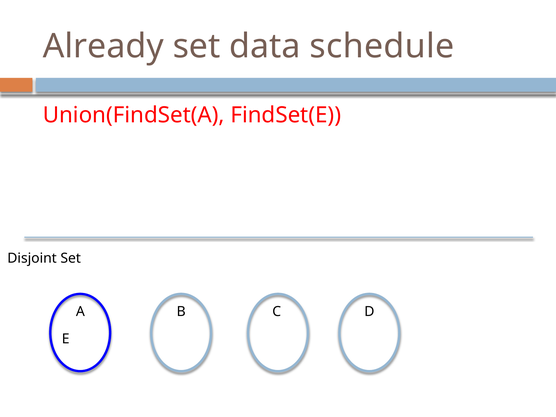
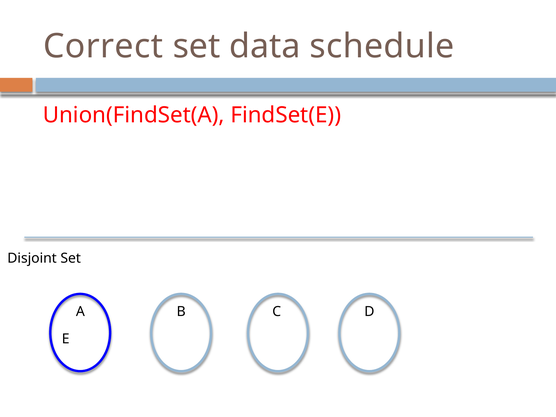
Already: Already -> Correct (103, 46)
